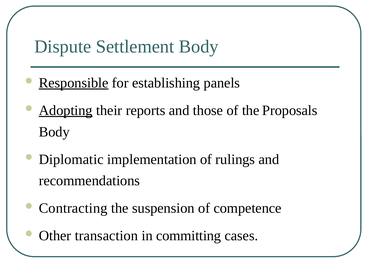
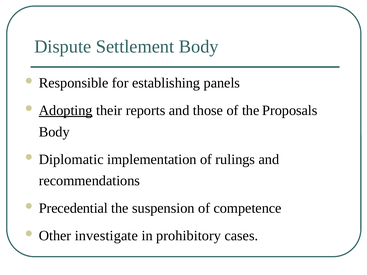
Responsible underline: present -> none (74, 83)
Contracting: Contracting -> Precedential (73, 208)
transaction: transaction -> investigate (106, 236)
committing: committing -> prohibitory (189, 236)
